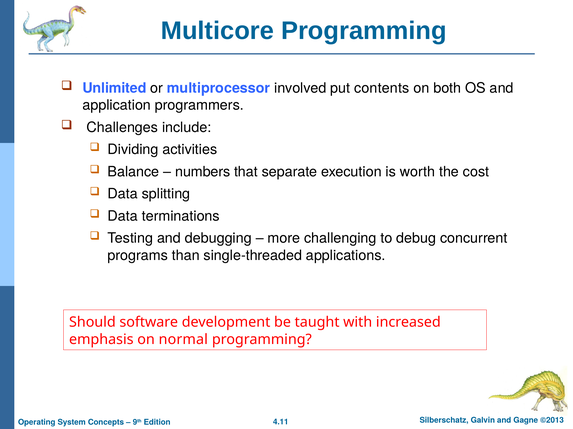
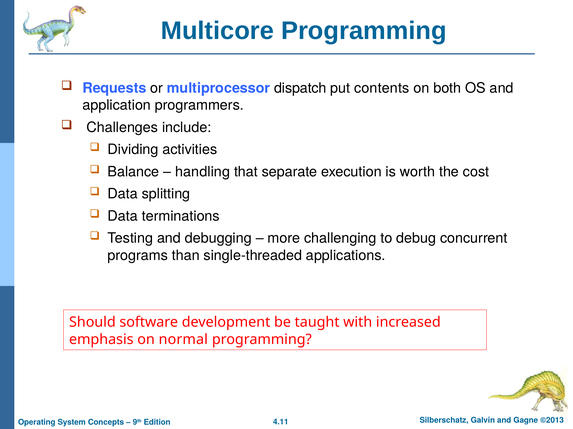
Unlimited: Unlimited -> Requests (114, 88)
involved: involved -> dispatch (300, 88)
numbers: numbers -> handling (203, 172)
